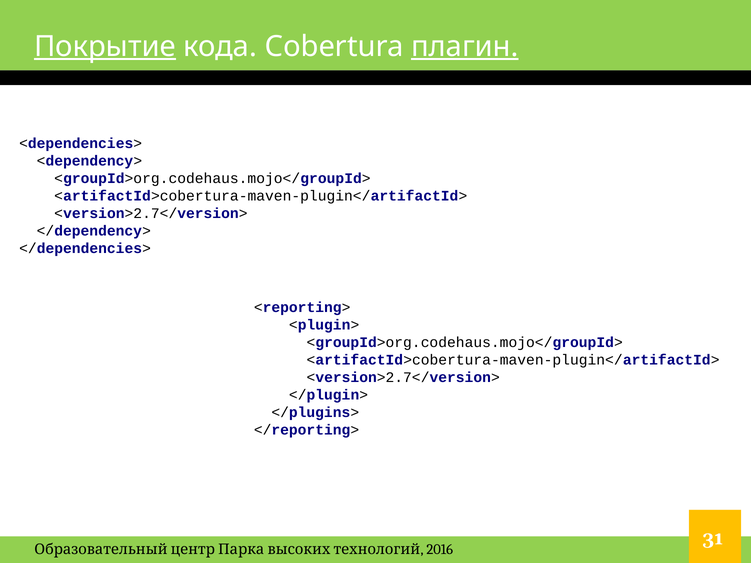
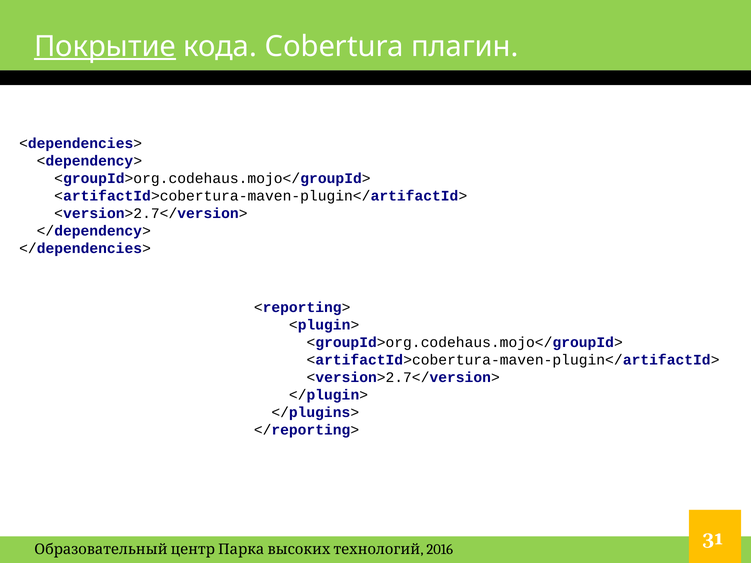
плагин underline: present -> none (465, 46)
